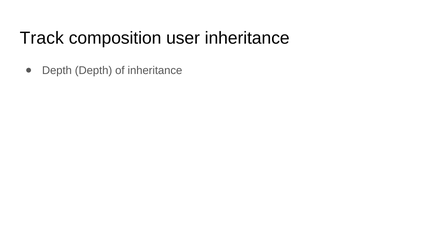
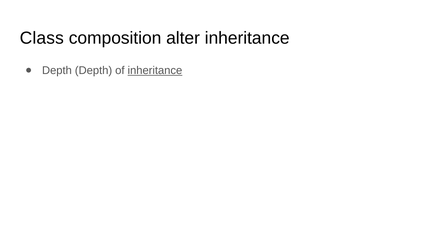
Track: Track -> Class (42, 38)
user: user -> alter (183, 38)
inheritance underline: none -> present (155, 70)
